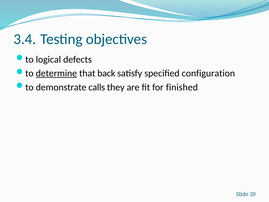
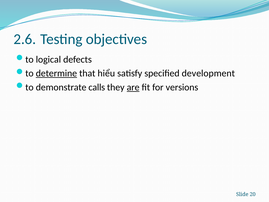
3.4: 3.4 -> 2.6 (25, 39)
back: back -> hiểu (106, 73)
configuration: configuration -> development (208, 73)
are underline: none -> present (133, 87)
finished: finished -> versions (182, 87)
